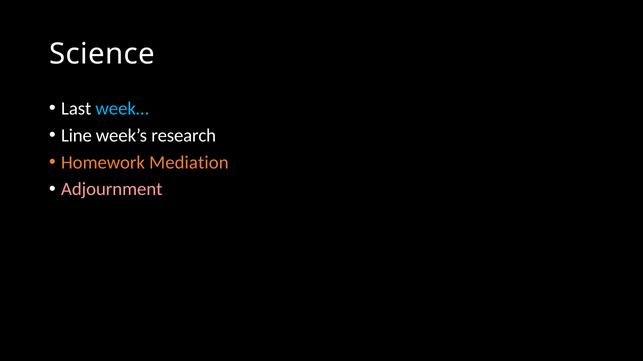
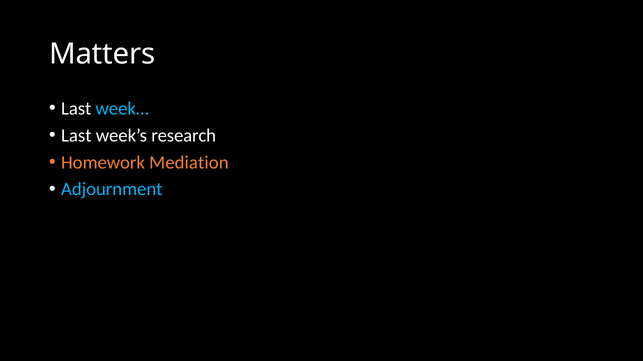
Science: Science -> Matters (102, 54)
Line: Line -> Last (76, 136)
Adjournment colour: pink -> light blue (112, 190)
